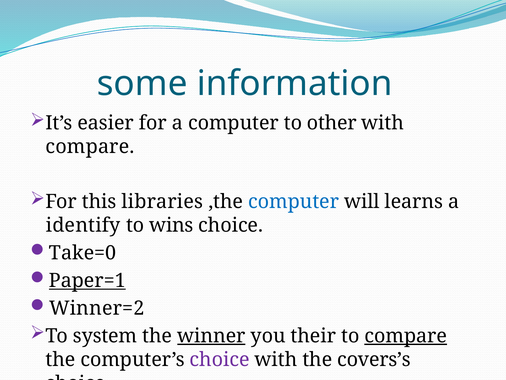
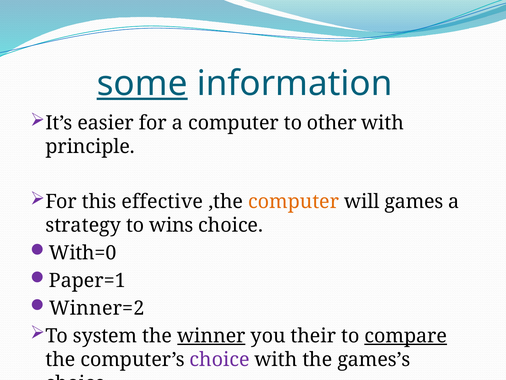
some underline: none -> present (142, 84)
compare: compare -> principle (90, 146)
libraries: libraries -> effective (162, 202)
computer colour: blue -> orange (294, 202)
learns: learns -> games (414, 202)
identify: identify -> strategy (83, 225)
Take=0: Take=0 -> With=0 (83, 253)
Paper=1 underline: present -> none (87, 280)
covers’s: covers’s -> games’s (374, 359)
